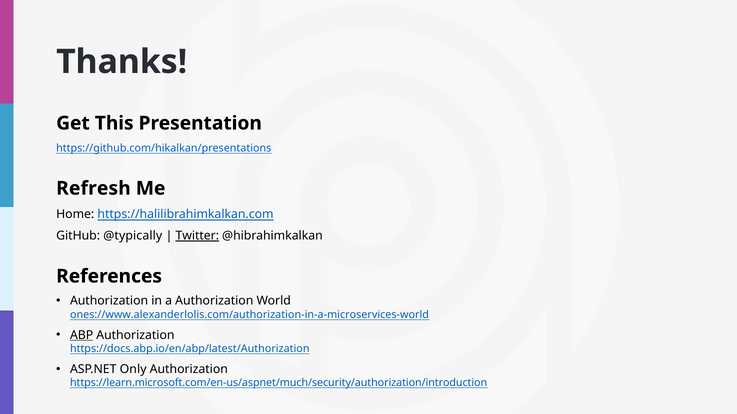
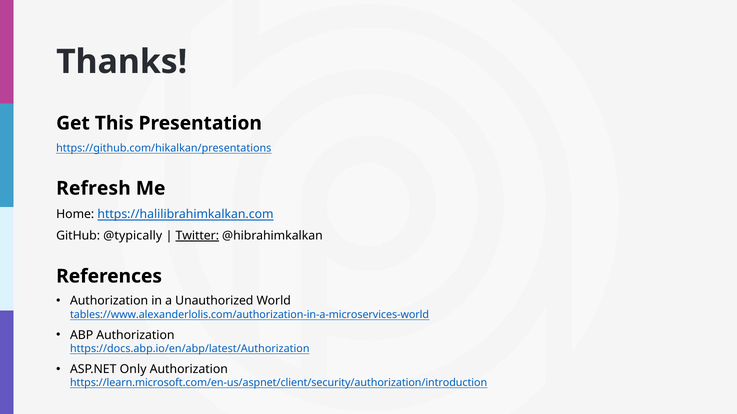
a Authorization: Authorization -> Unauthorized (214, 301)
ones://www.alexanderlolis.com/authorization-in-a-microservices-world: ones://www.alexanderlolis.com/authorization-in-a-microservices-world -> tables://www.alexanderlolis.com/authorization-in-a-microservices-world (250, 315)
ABP underline: present -> none (82, 335)
https://learn.microsoft.com/en-us/aspnet/much/security/authorization/introduction: https://learn.microsoft.com/en-us/aspnet/much/security/authorization/introduction -> https://learn.microsoft.com/en-us/aspnet/client/security/authorization/introduction (279, 383)
